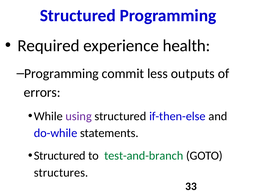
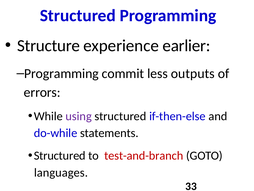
Required: Required -> Structure (49, 46)
health: health -> earlier (186, 46)
test-and-branch colour: green -> red (144, 155)
structures: structures -> languages (61, 172)
